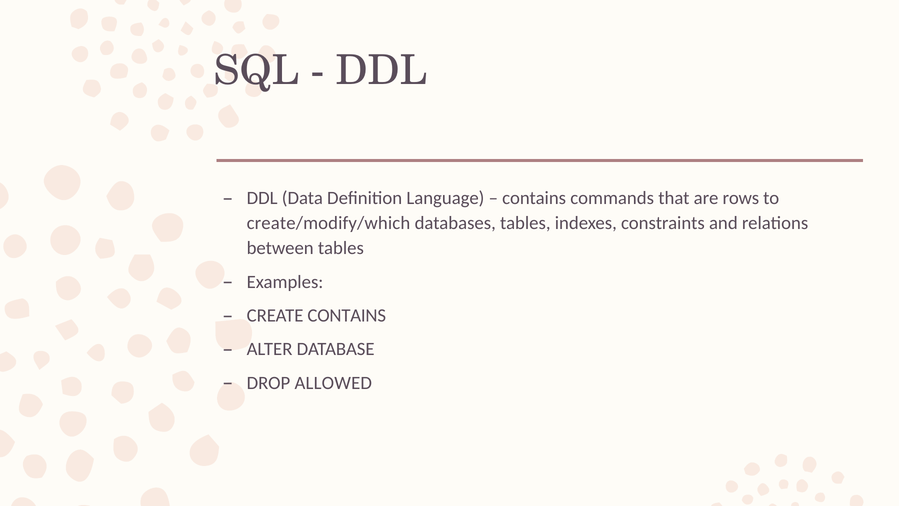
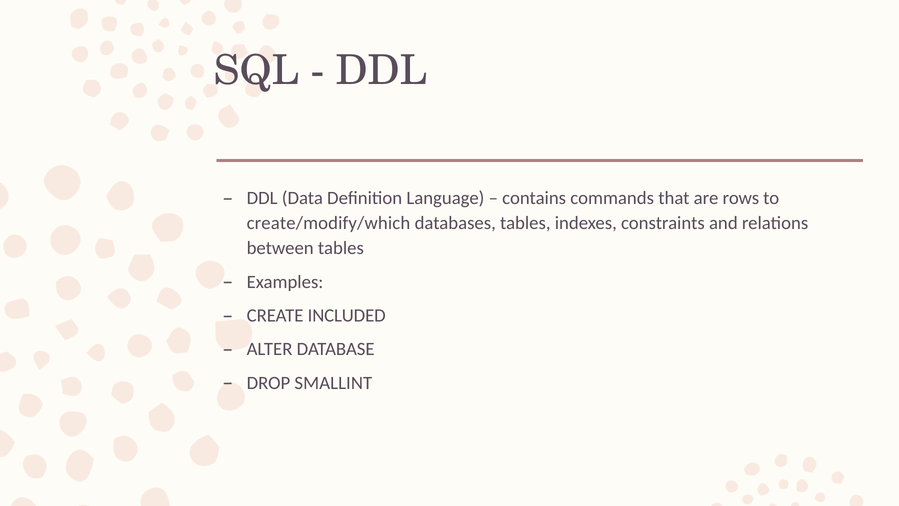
CREATE CONTAINS: CONTAINS -> INCLUDED (347, 315)
ALLOWED: ALLOWED -> SMALLINT (333, 383)
